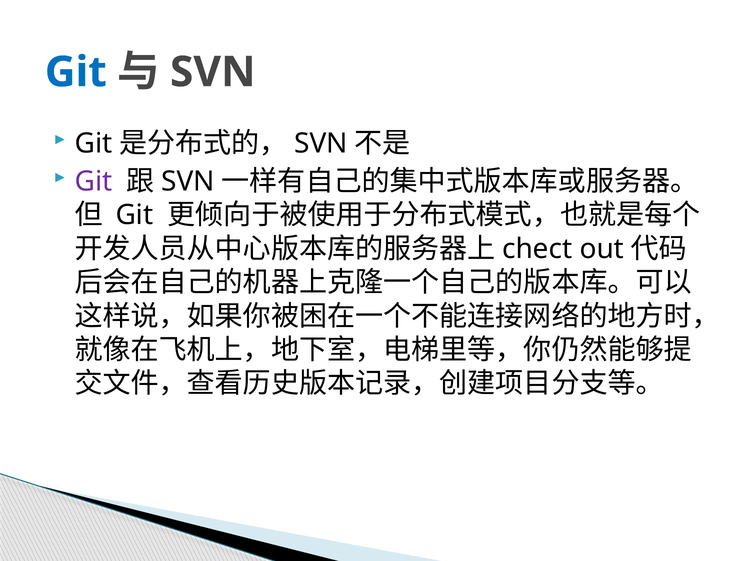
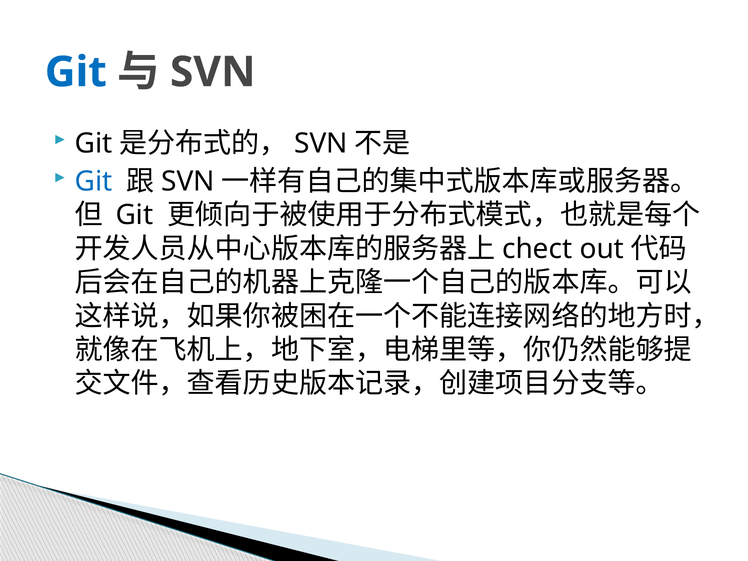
Git colour: purple -> blue (94, 182)
